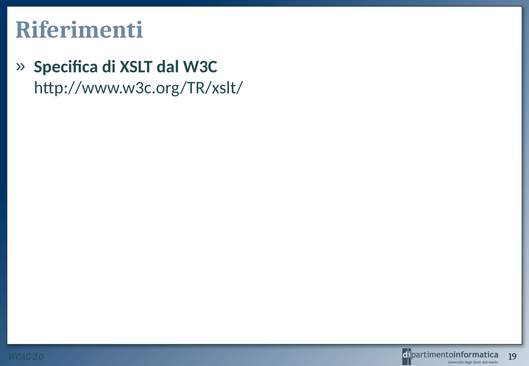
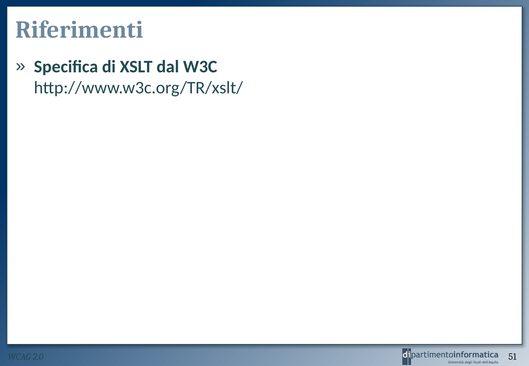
19: 19 -> 51 (512, 357)
